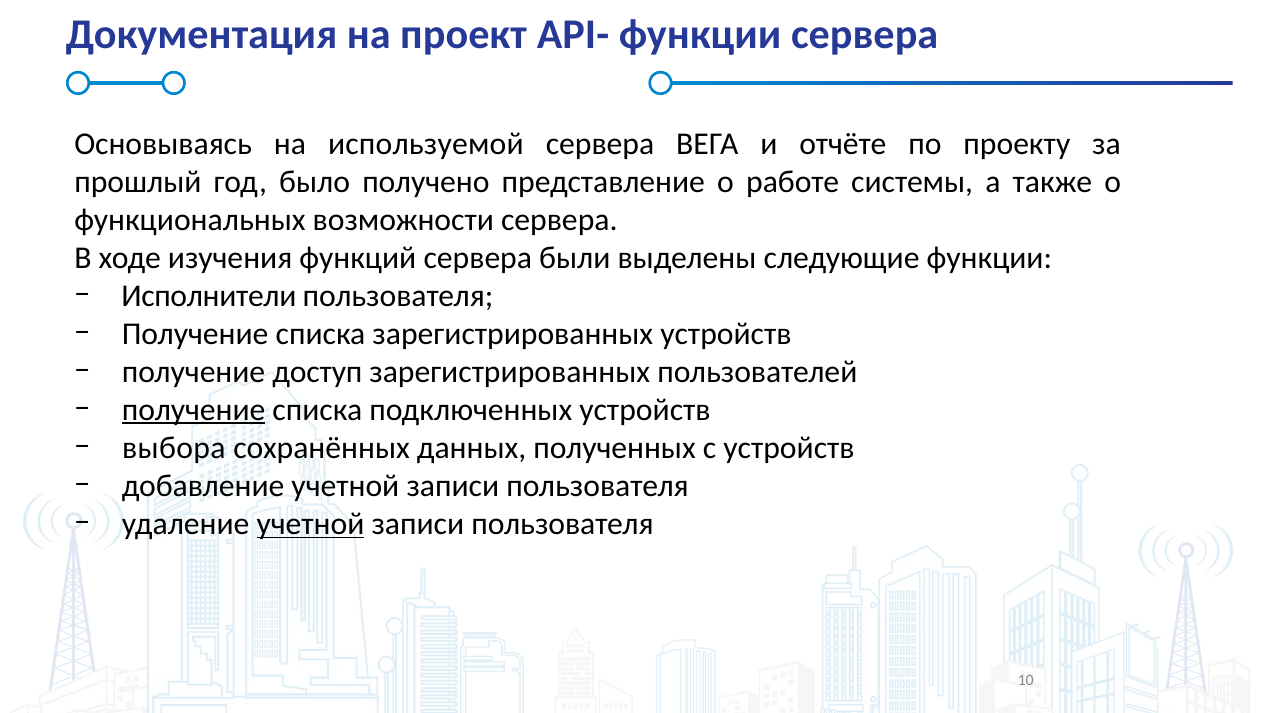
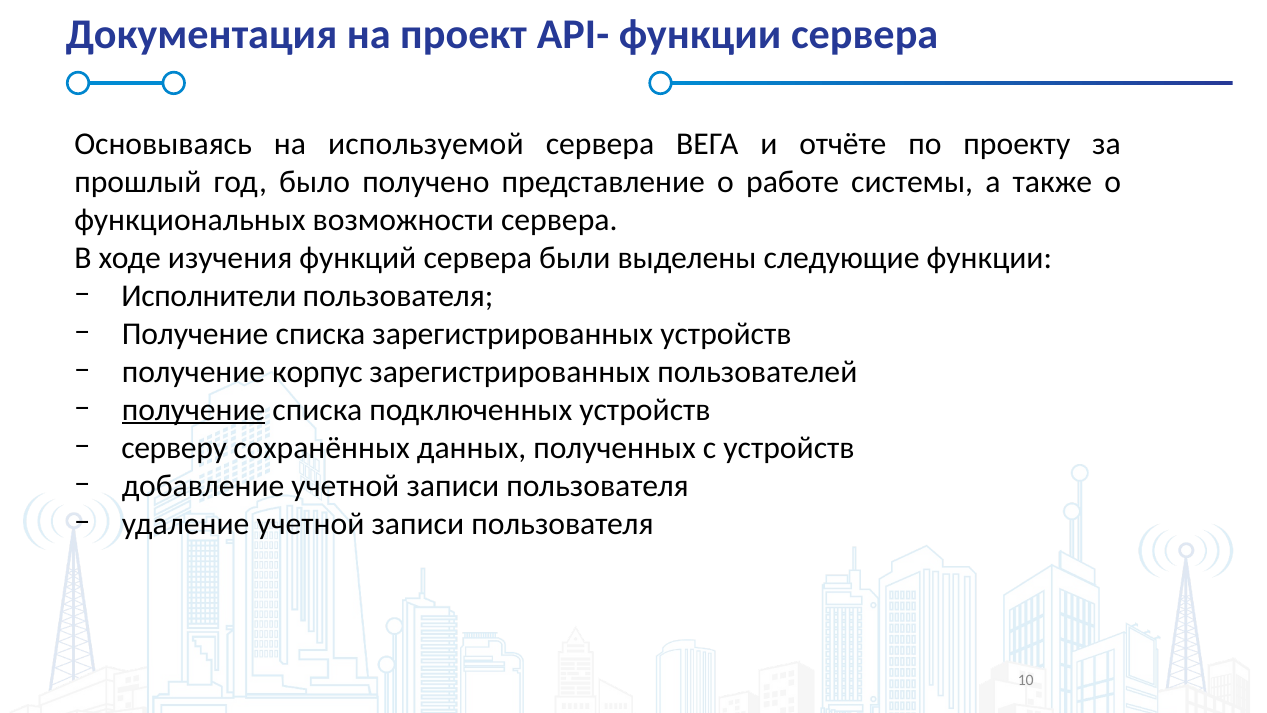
доступ: доступ -> корпус (317, 372)
выбора: выбора -> серверу (174, 448)
учетной underline: present -> none (311, 524)
